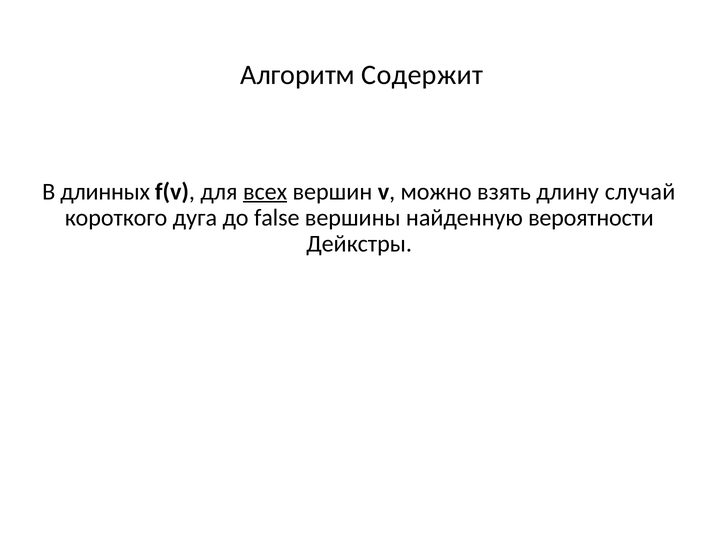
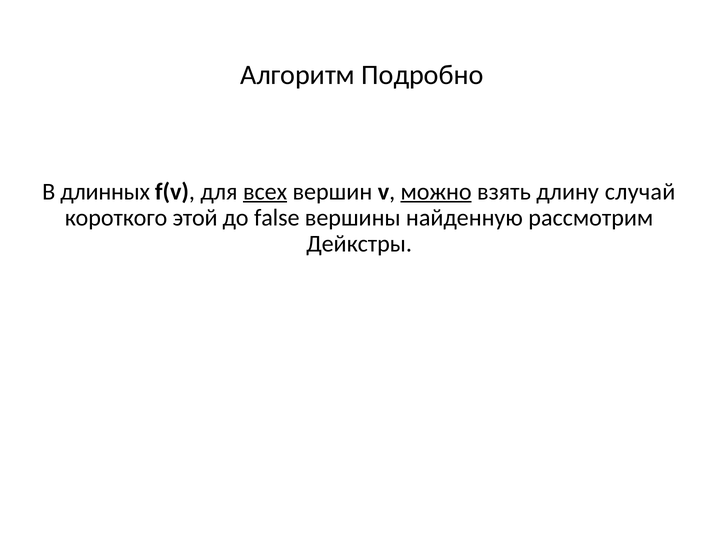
Содержит: Содержит -> Подробно (422, 75)
можно underline: none -> present (436, 192)
дуга: дуга -> этой (195, 218)
вероятности: вероятности -> рассмотрим (591, 218)
